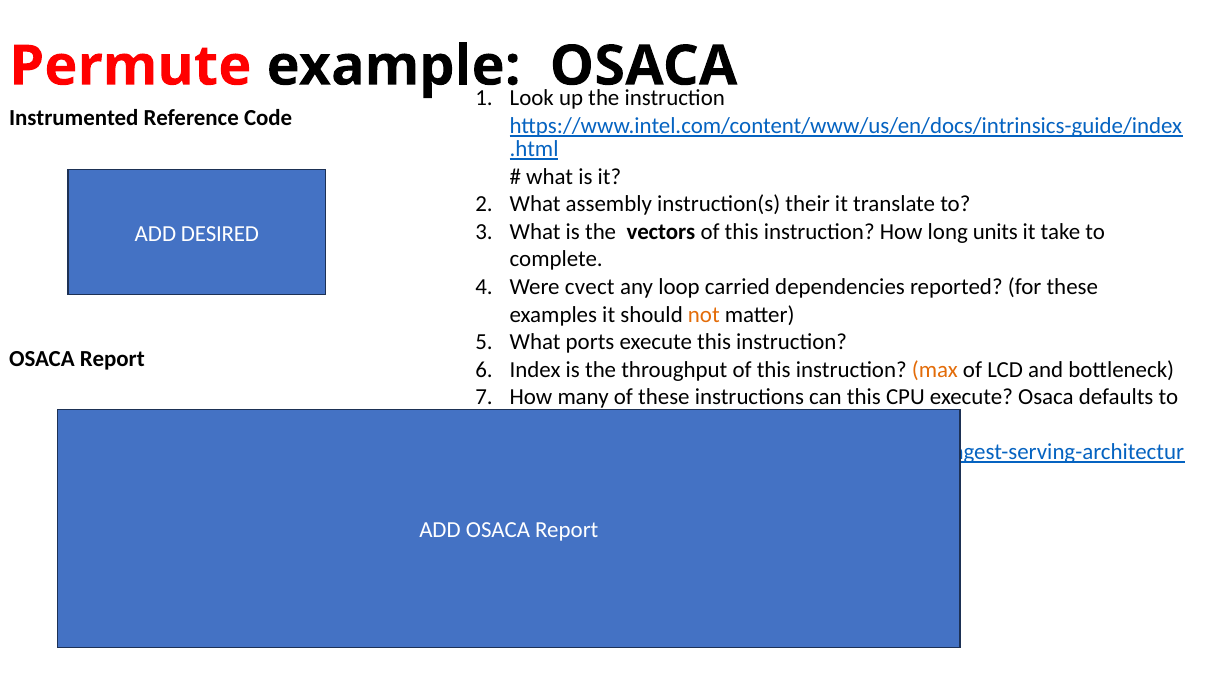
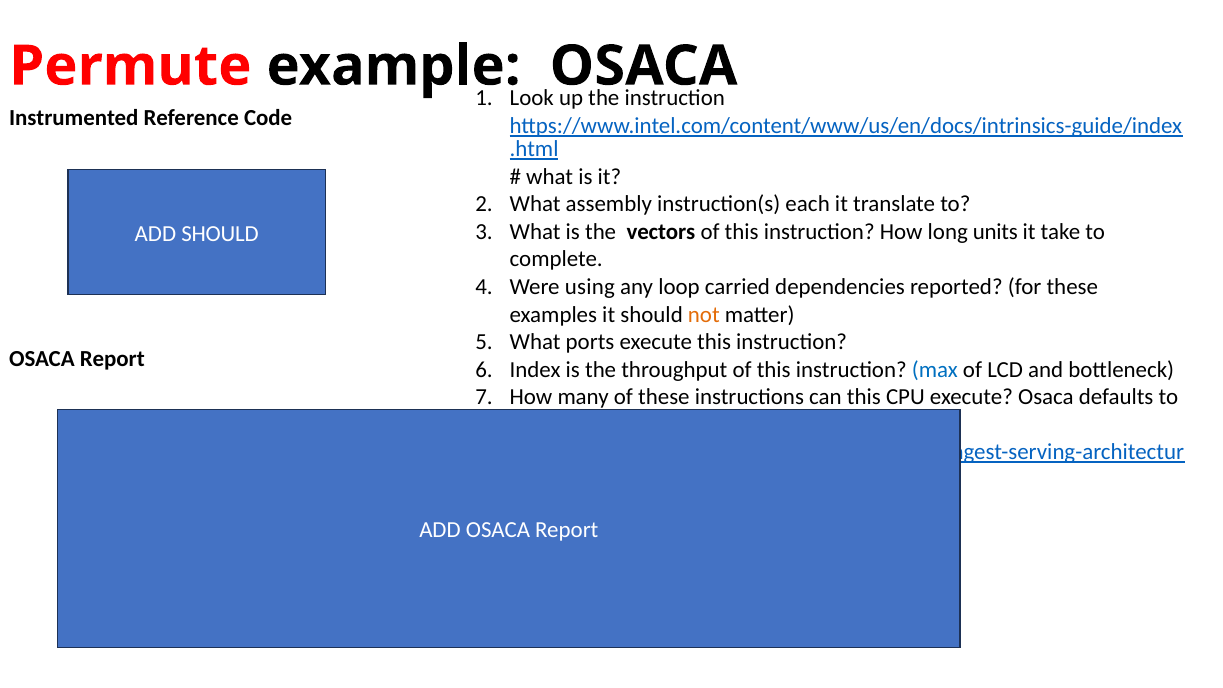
their: their -> each (808, 204)
ADD DESIRED: DESIRED -> SHOULD (220, 234)
cvect: cvect -> using (590, 287)
max colour: orange -> blue (935, 369)
